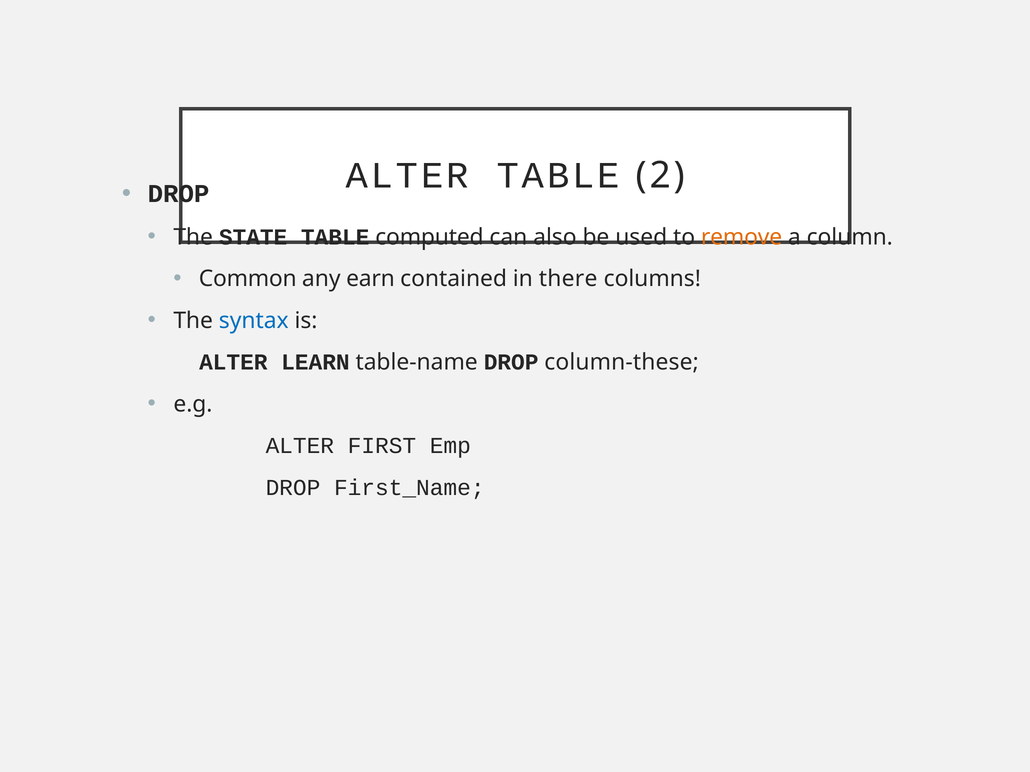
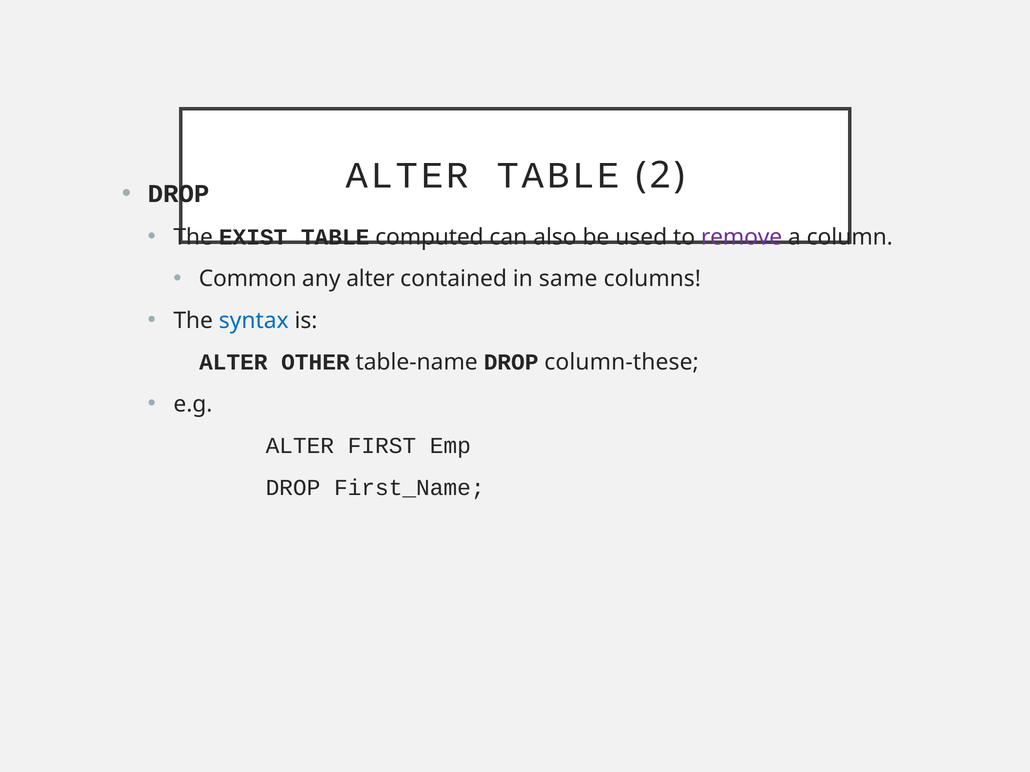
STATE: STATE -> EXIST (253, 237)
remove colour: orange -> purple (742, 237)
any earn: earn -> alter (370, 279)
there: there -> same (568, 279)
LEARN: LEARN -> OTHER (315, 363)
